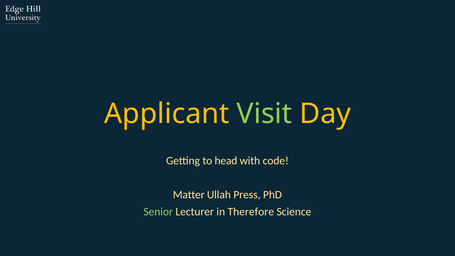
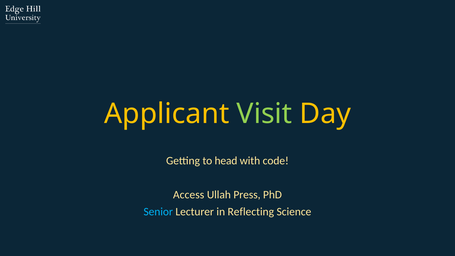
Matter: Matter -> Access (189, 195)
Senior colour: light green -> light blue (158, 212)
Therefore: Therefore -> Reflecting (251, 212)
